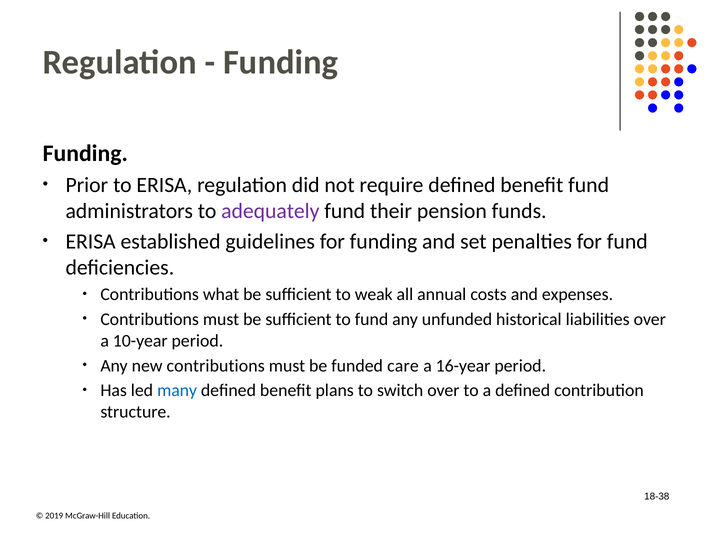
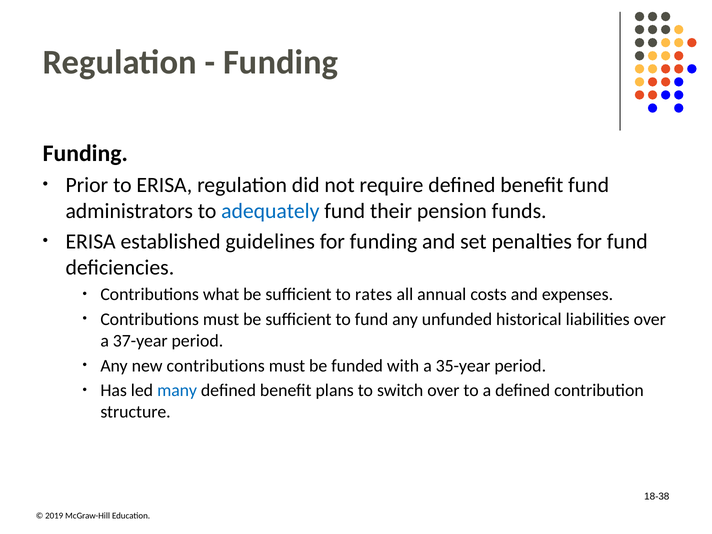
adequately colour: purple -> blue (270, 211)
weak: weak -> rates (374, 294)
10-year: 10-year -> 37-year (140, 341)
care: care -> with (403, 366)
16-year: 16-year -> 35-year (463, 366)
